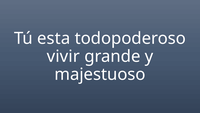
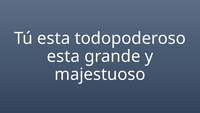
vivir: vivir -> esta (63, 56)
